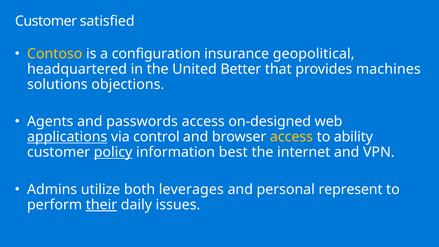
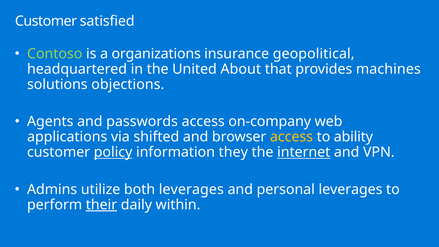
Contoso colour: yellow -> light green (55, 54)
configuration: configuration -> organizations (156, 54)
Better: Better -> About (241, 69)
on-designed: on-designed -> on-company (270, 122)
applications underline: present -> none (67, 137)
control: control -> shifted (156, 137)
best: best -> they (233, 152)
internet underline: none -> present (304, 152)
personal represent: represent -> leverages (351, 189)
issues: issues -> within (178, 205)
